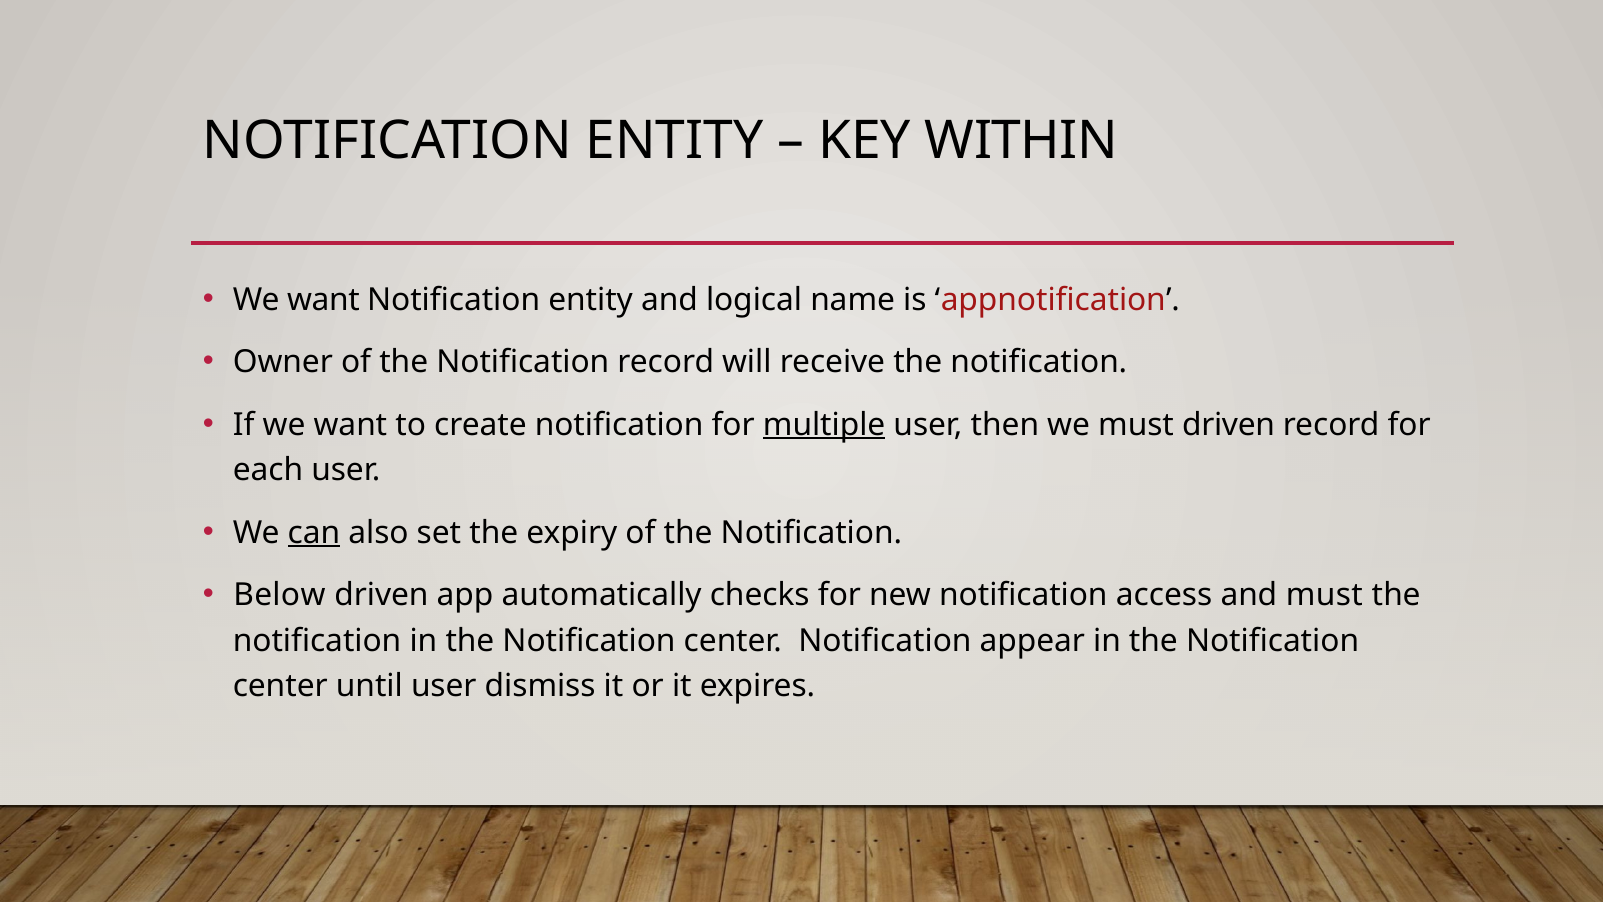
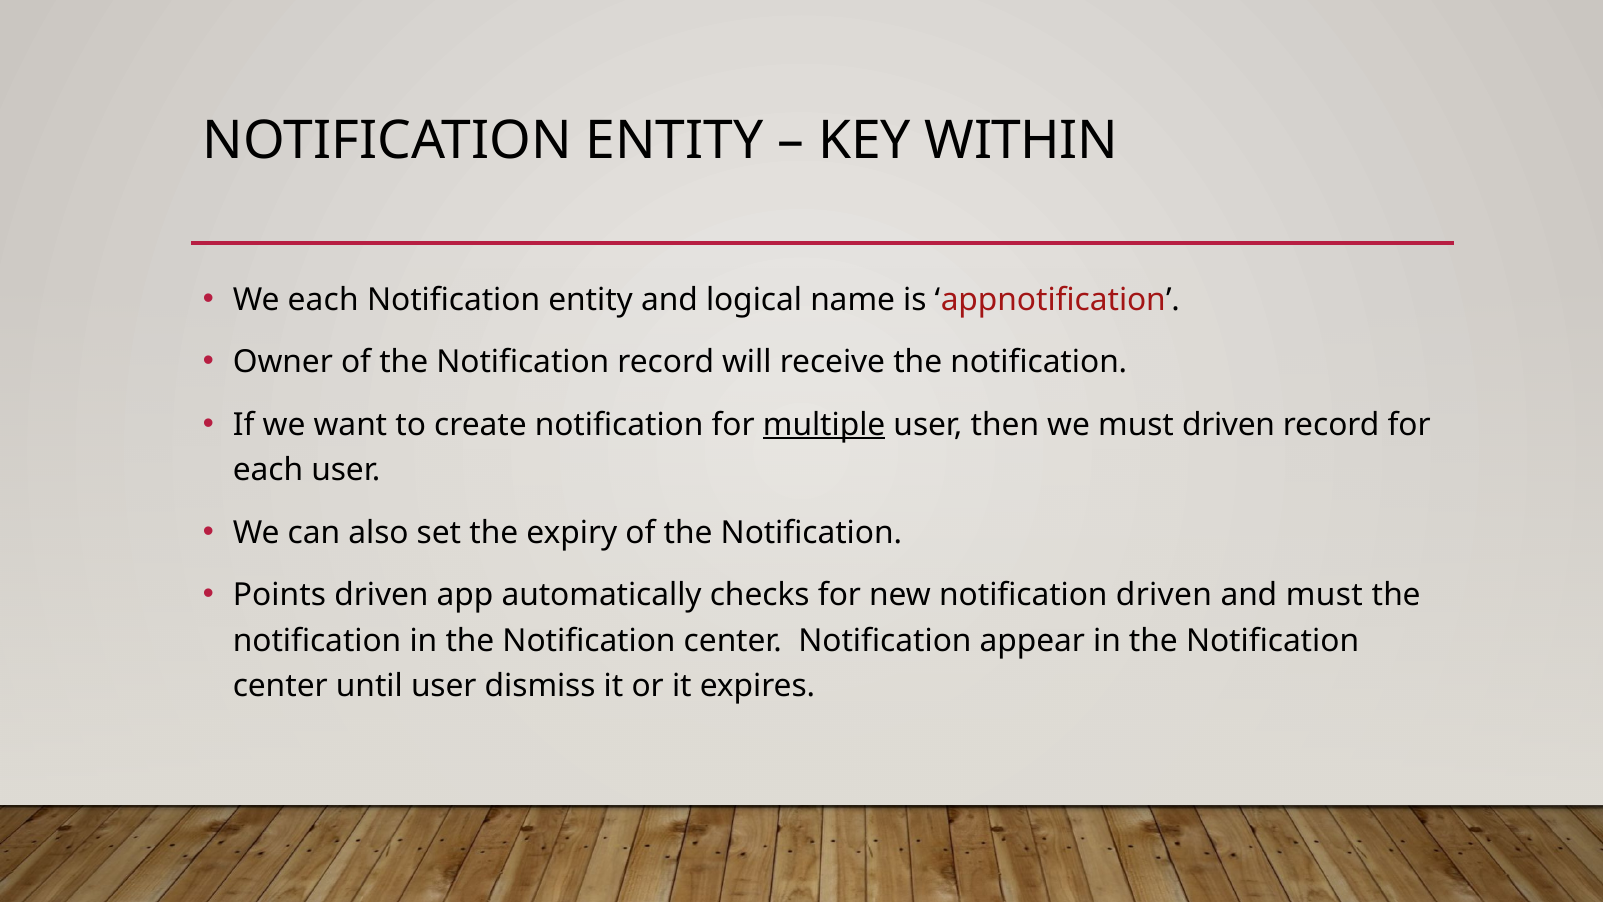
want: want -> each (323, 300)
can underline: present -> none (314, 532)
Below: Below -> Points (280, 595)
notification access: access -> driven (1164, 595)
